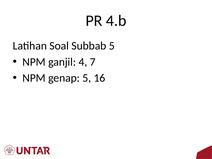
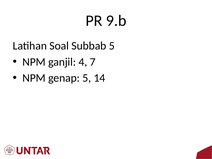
4.b: 4.b -> 9.b (116, 21)
16: 16 -> 14 (99, 78)
